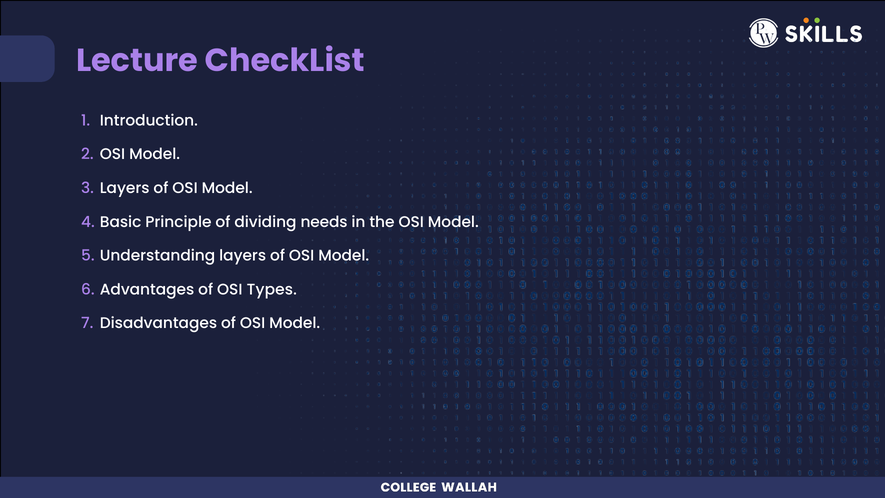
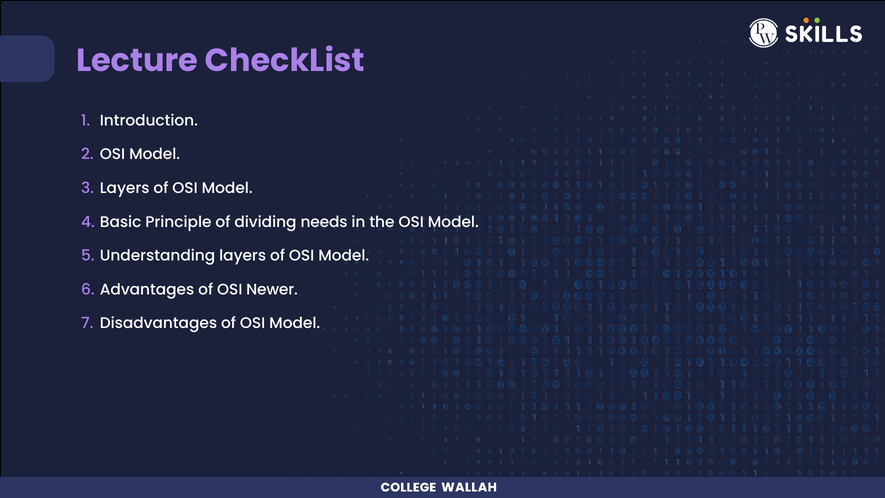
Types: Types -> Newer (272, 289)
